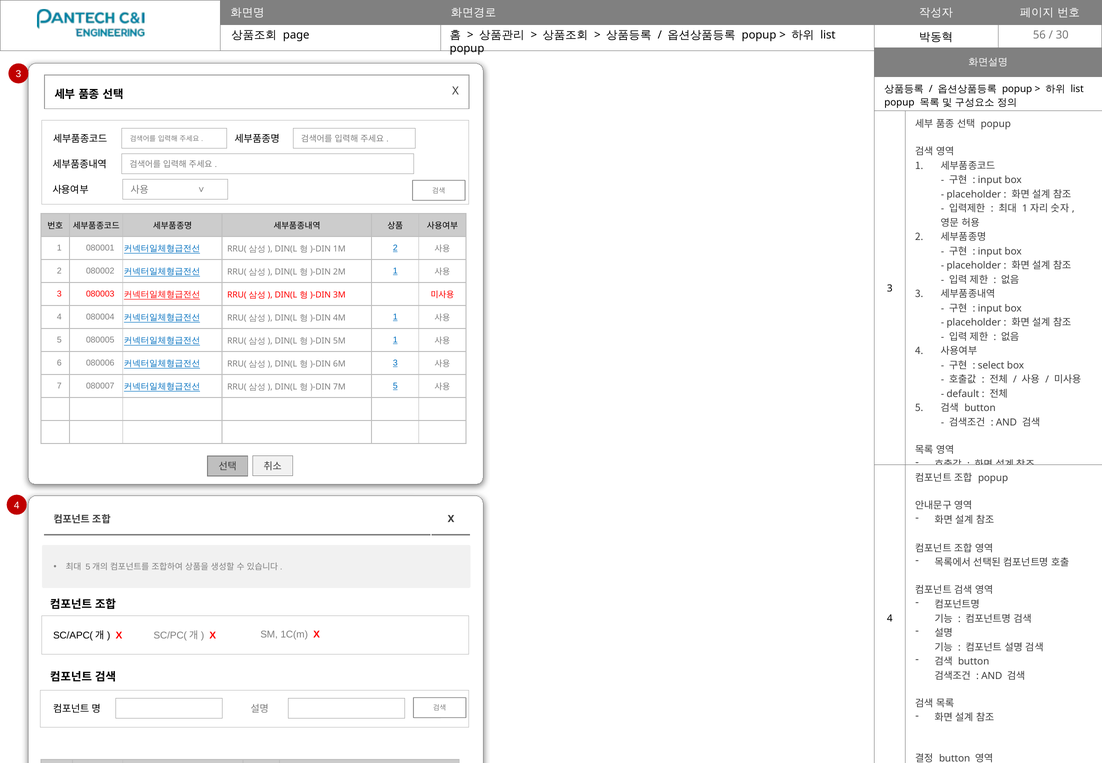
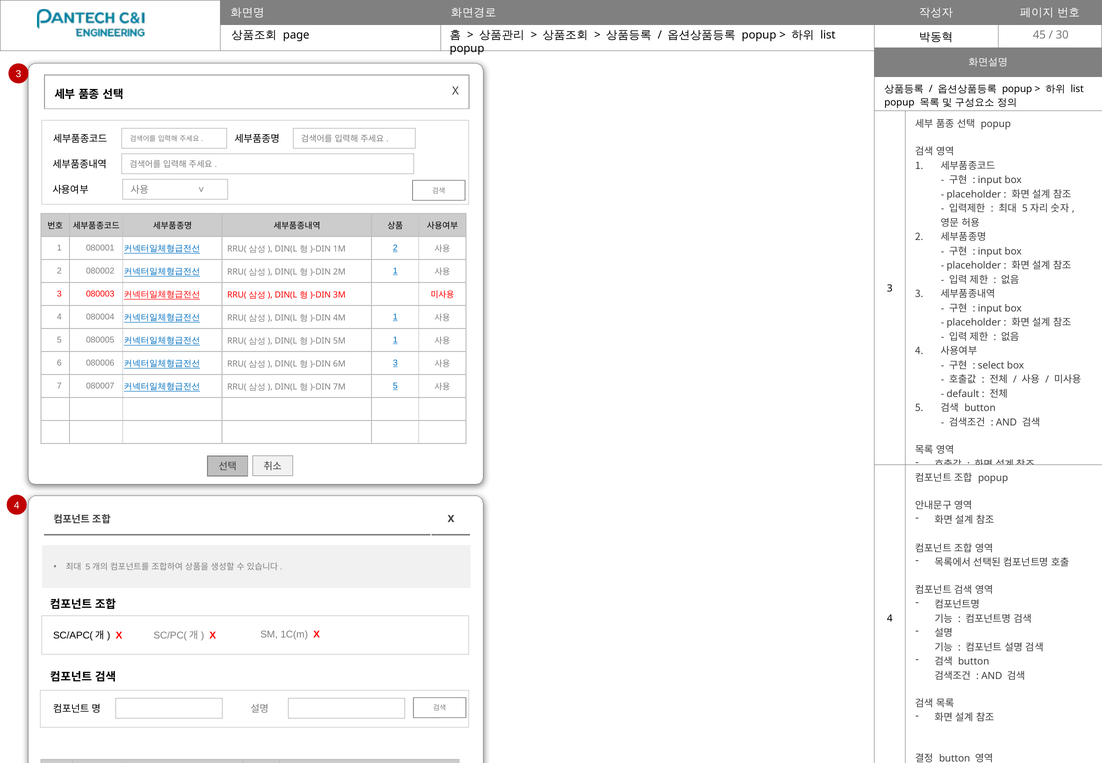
56: 56 -> 45 (1039, 35)
1: 1 -> 5 (1025, 209)
